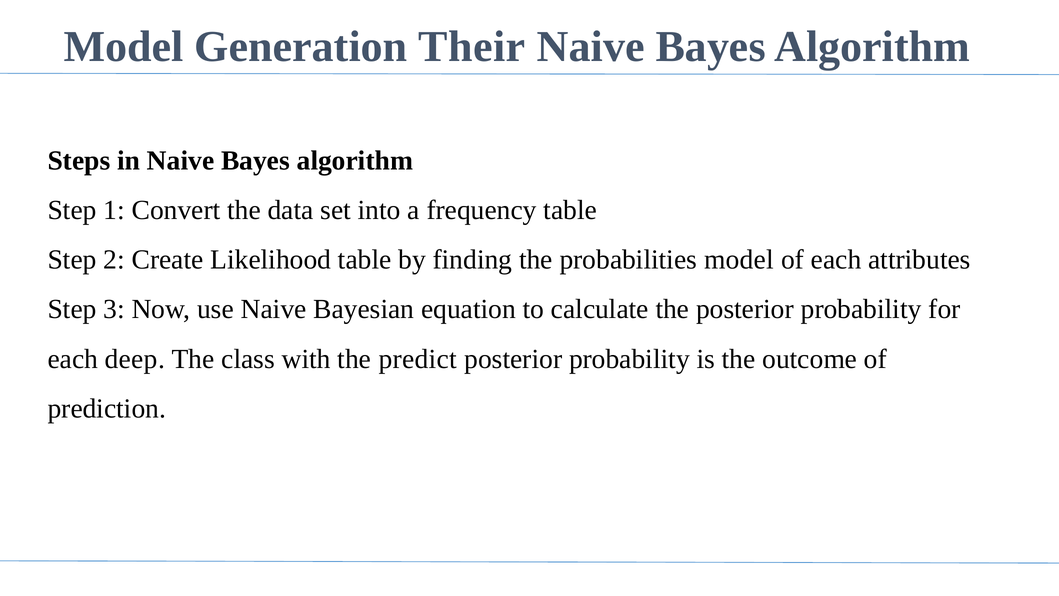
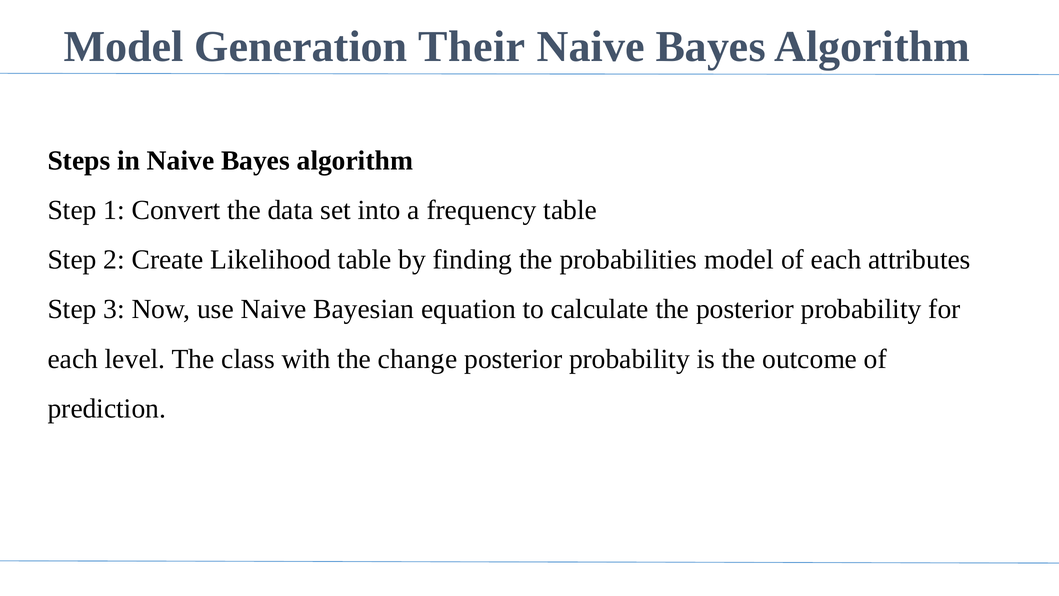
deep: deep -> level (135, 359)
predict: predict -> change (418, 359)
